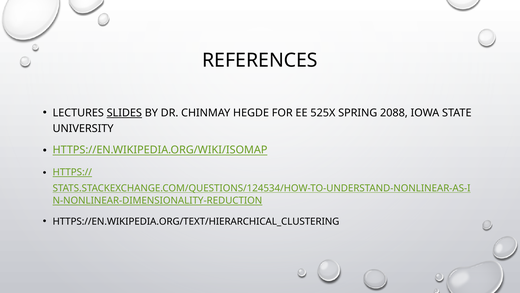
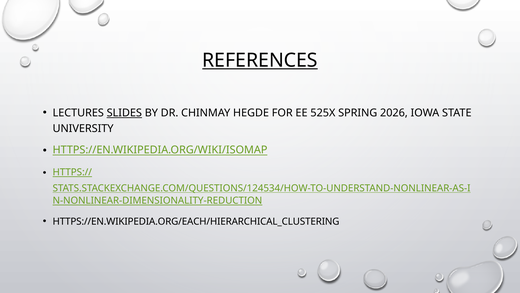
REFERENCES underline: none -> present (260, 60)
2088: 2088 -> 2026 (394, 113)
HTTPS://EN.WIKIPEDIA.ORG/TEXT/HIERARCHICAL_CLUSTERING: HTTPS://EN.WIKIPEDIA.ORG/TEXT/HIERARCHICAL_CLUSTERING -> HTTPS://EN.WIKIPEDIA.ORG/EACH/HIERARCHICAL_CLUSTERING (196, 221)
